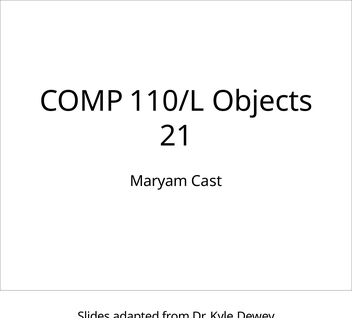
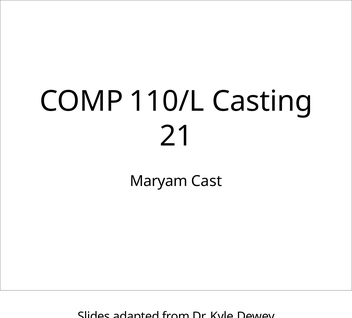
Objects: Objects -> Casting (262, 101)
